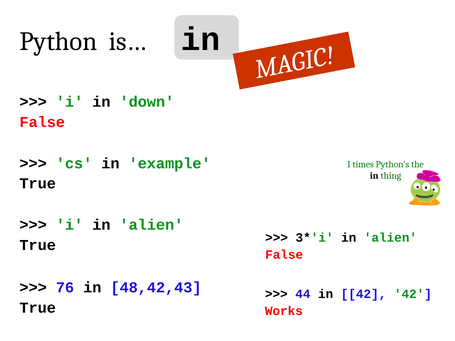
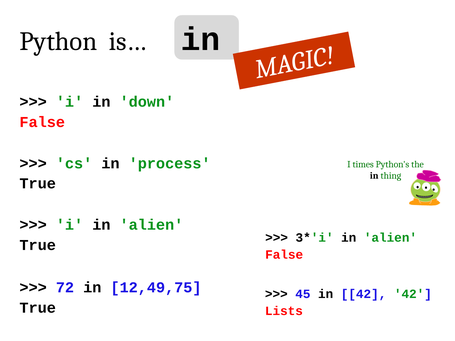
example: example -> process (170, 163)
76: 76 -> 72 (65, 288)
48,42,43: 48,42,43 -> 12,49,75 (156, 288)
44: 44 -> 45 (303, 294)
Works: Works -> Lists (284, 311)
